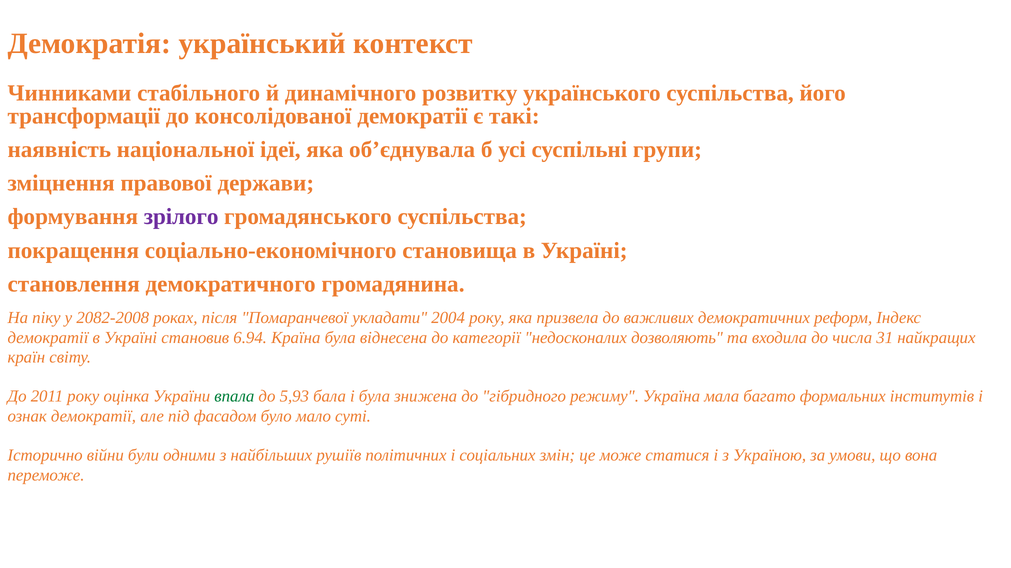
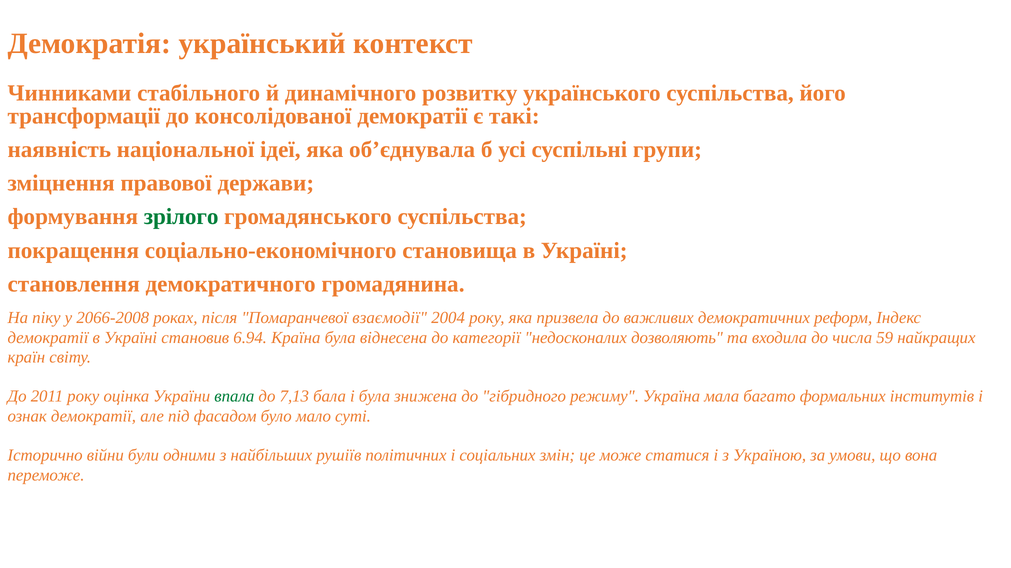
зрілого colour: purple -> green (181, 217)
2082-2008: 2082-2008 -> 2066-2008 (113, 318)
укладати: укладати -> взаємодії (390, 318)
31: 31 -> 59 (885, 338)
5,93: 5,93 -> 7,13 (294, 397)
